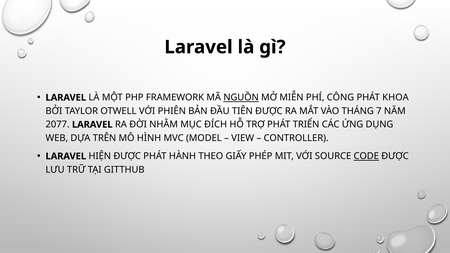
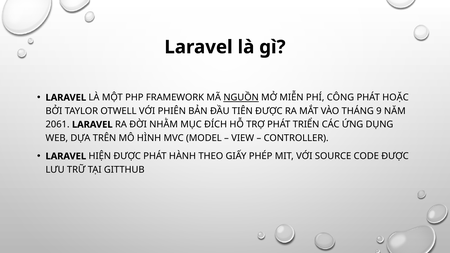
KHOA: KHOA -> HOẶC (395, 98)
7: 7 -> 9 (379, 111)
2077: 2077 -> 2061 (58, 125)
CODE underline: present -> none (366, 156)
